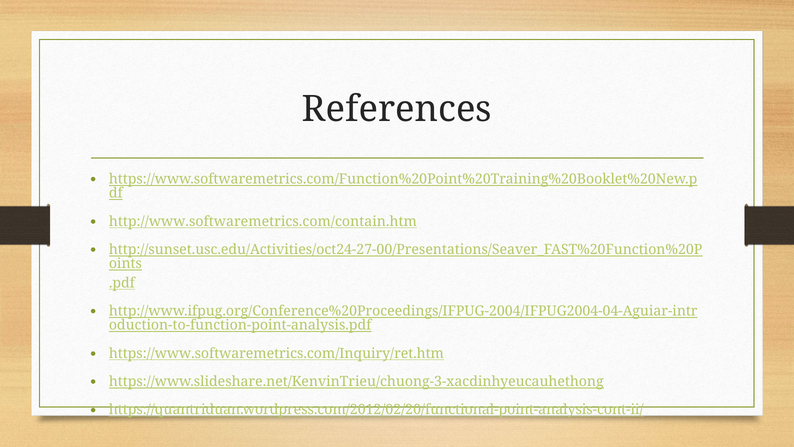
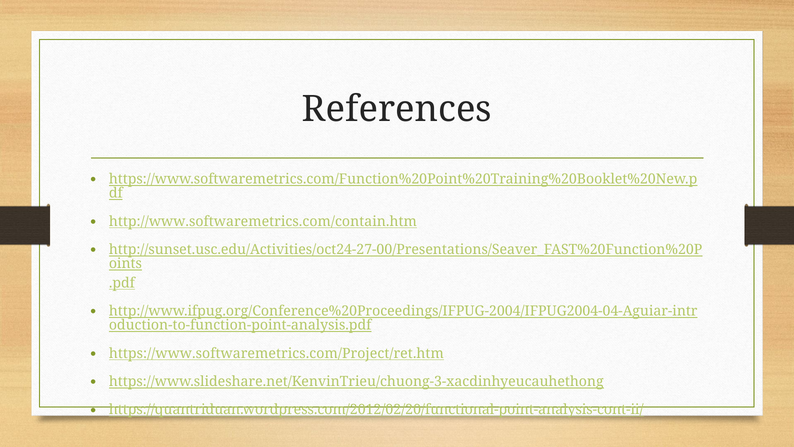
https://www.softwaremetrics.com/Inquiry/ret.htm: https://www.softwaremetrics.com/Inquiry/ret.htm -> https://www.softwaremetrics.com/Project/ret.htm (276, 353)
